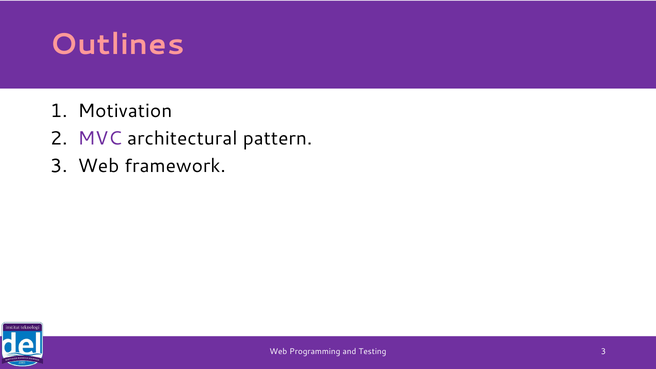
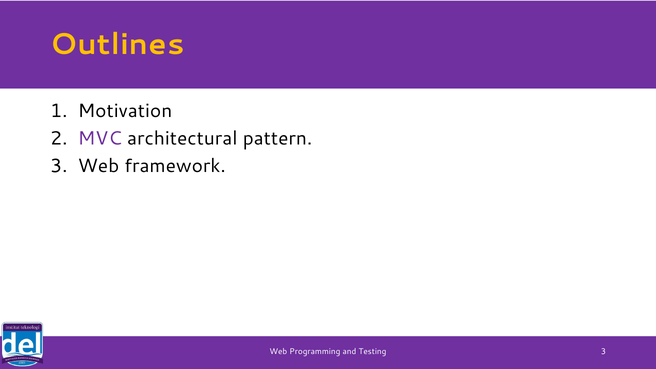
Outlines colour: pink -> yellow (117, 44)
